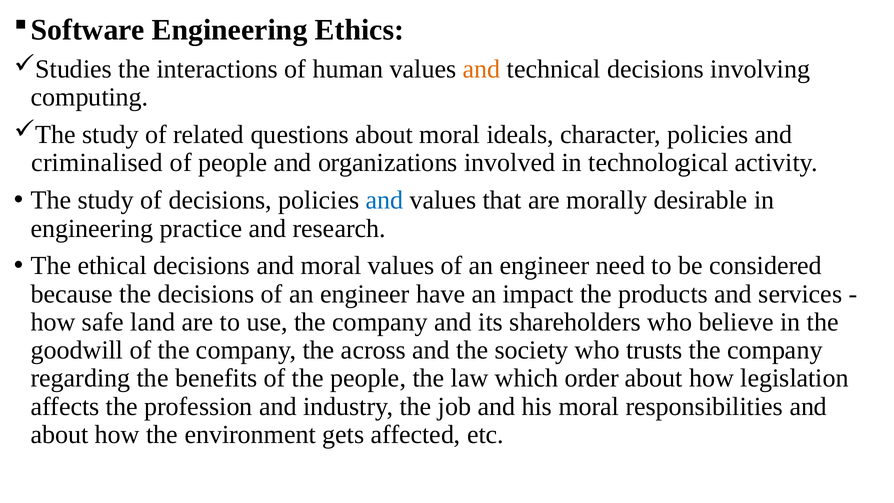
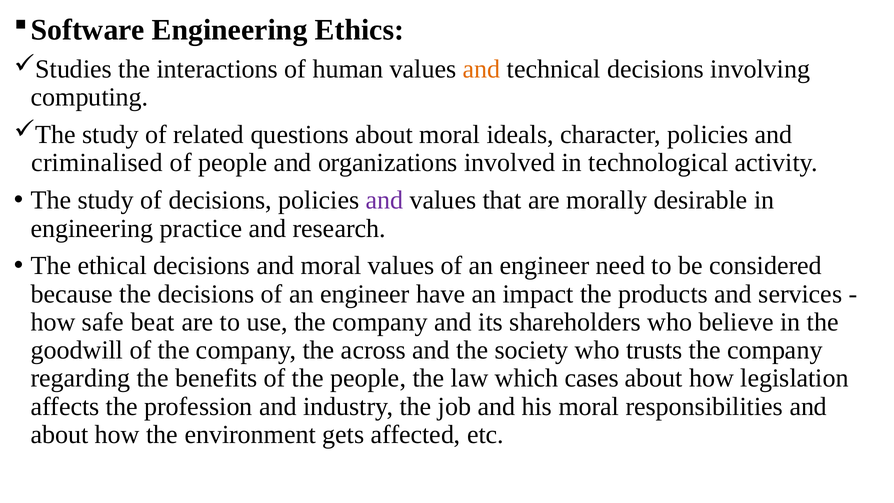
and colour: blue -> purple (384, 200)
land: land -> beat (153, 322)
order: order -> cases (592, 378)
